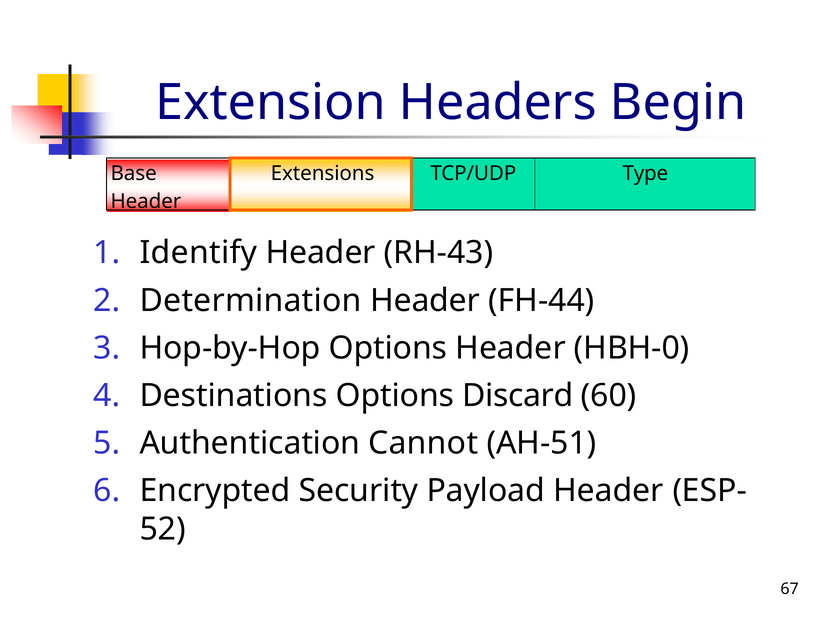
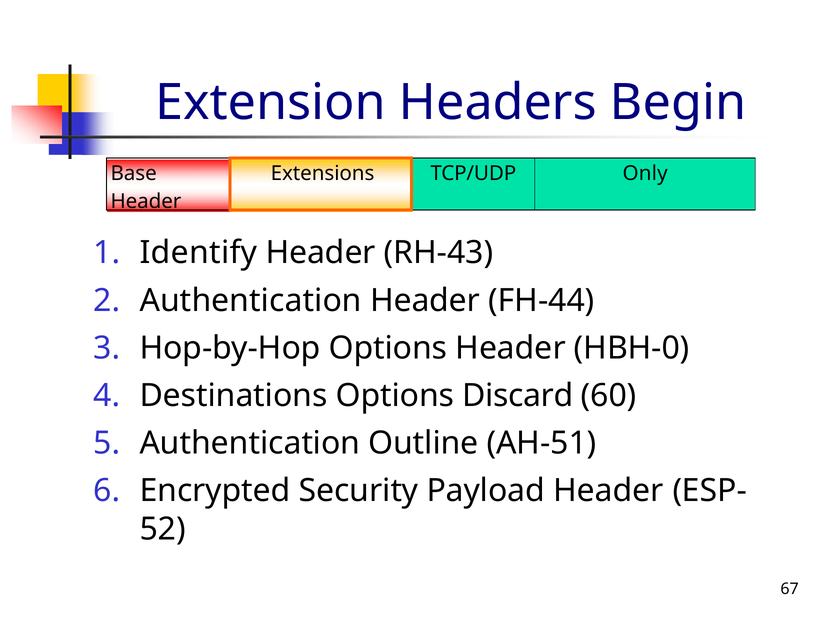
Type: Type -> Only (645, 173)
Determination: Determination -> Authentication (251, 300)
Cannot: Cannot -> Outline (423, 443)
